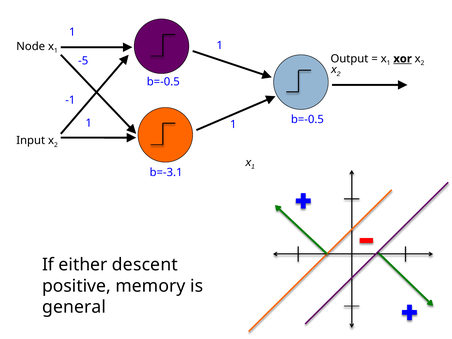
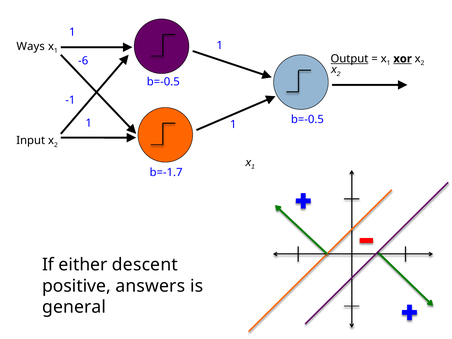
Node: Node -> Ways (31, 46)
Output underline: none -> present (349, 59)
-5: -5 -> -6 (83, 61)
b=-3.1: b=-3.1 -> b=-1.7 (166, 172)
memory: memory -> answers (150, 286)
